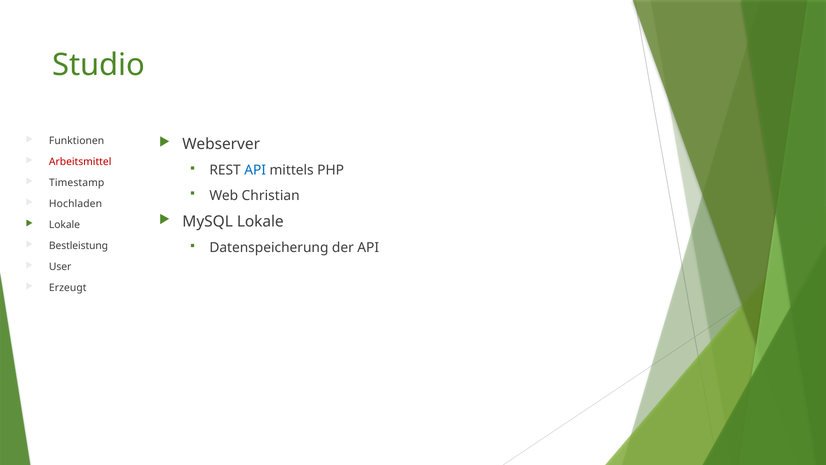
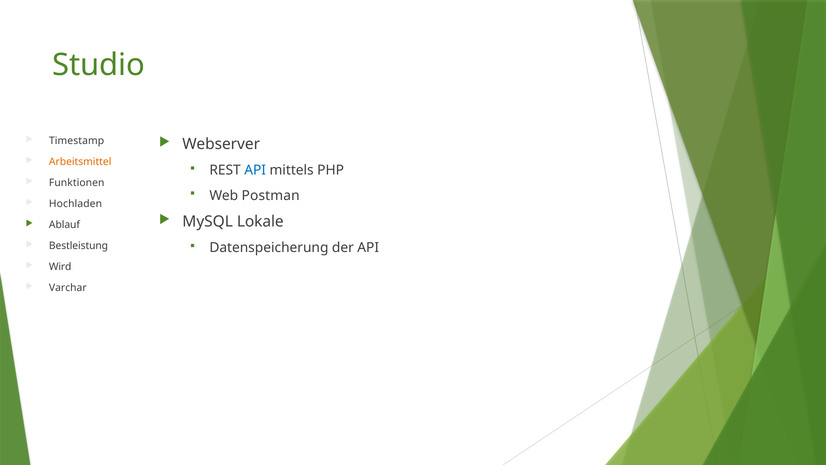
Funktionen: Funktionen -> Timestamp (77, 141)
Arbeitsmittel colour: red -> orange (80, 162)
Timestamp: Timestamp -> Funktionen (77, 183)
Christian: Christian -> Postman (271, 195)
Lokale: Lokale -> Ablauf (64, 225)
User: User -> Wird (60, 267)
Erzeugt: Erzeugt -> Varchar (68, 288)
